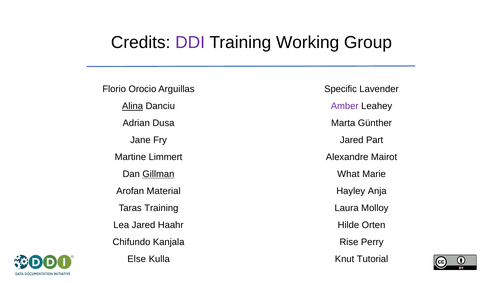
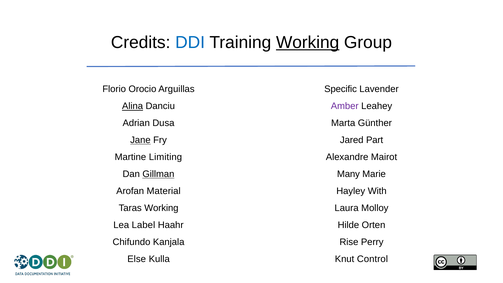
DDI colour: purple -> blue (190, 42)
Working underline: none -> present (308, 42)
Jane underline: none -> present (140, 140)
Limmert: Limmert -> Limiting (165, 157)
What: What -> Many (348, 174)
Anja: Anja -> With (377, 191)
Taras Training: Training -> Working (161, 208)
Lea Jared: Jared -> Label (143, 225)
Tutorial: Tutorial -> Control (372, 259)
